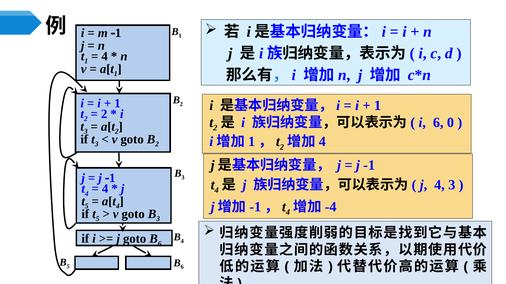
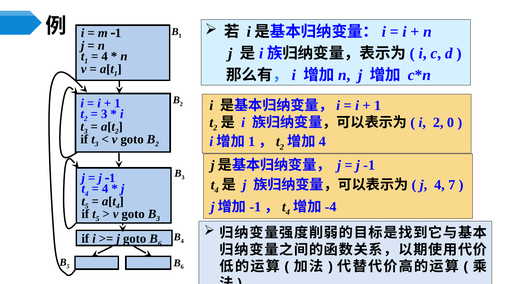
2: 2 -> 3 (104, 114)
i 6: 6 -> 2 (438, 123)
4 3: 3 -> 7 (452, 185)
